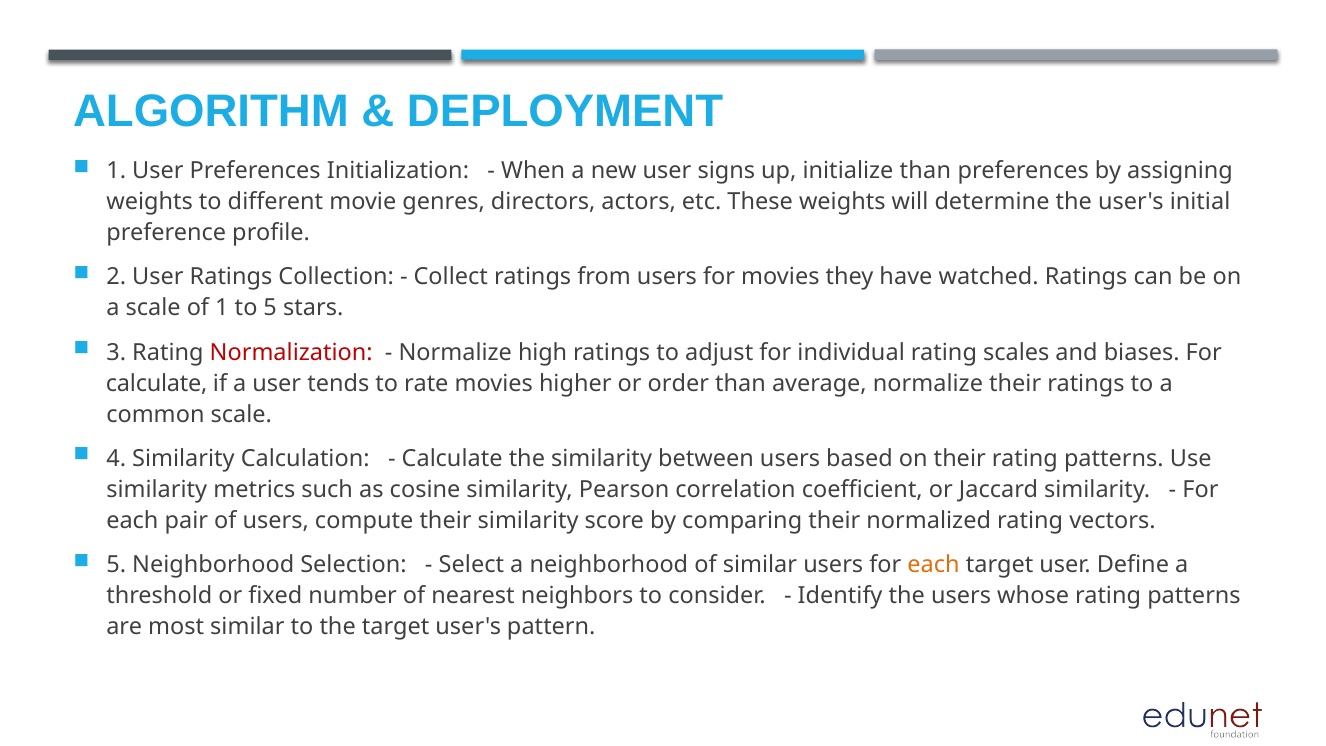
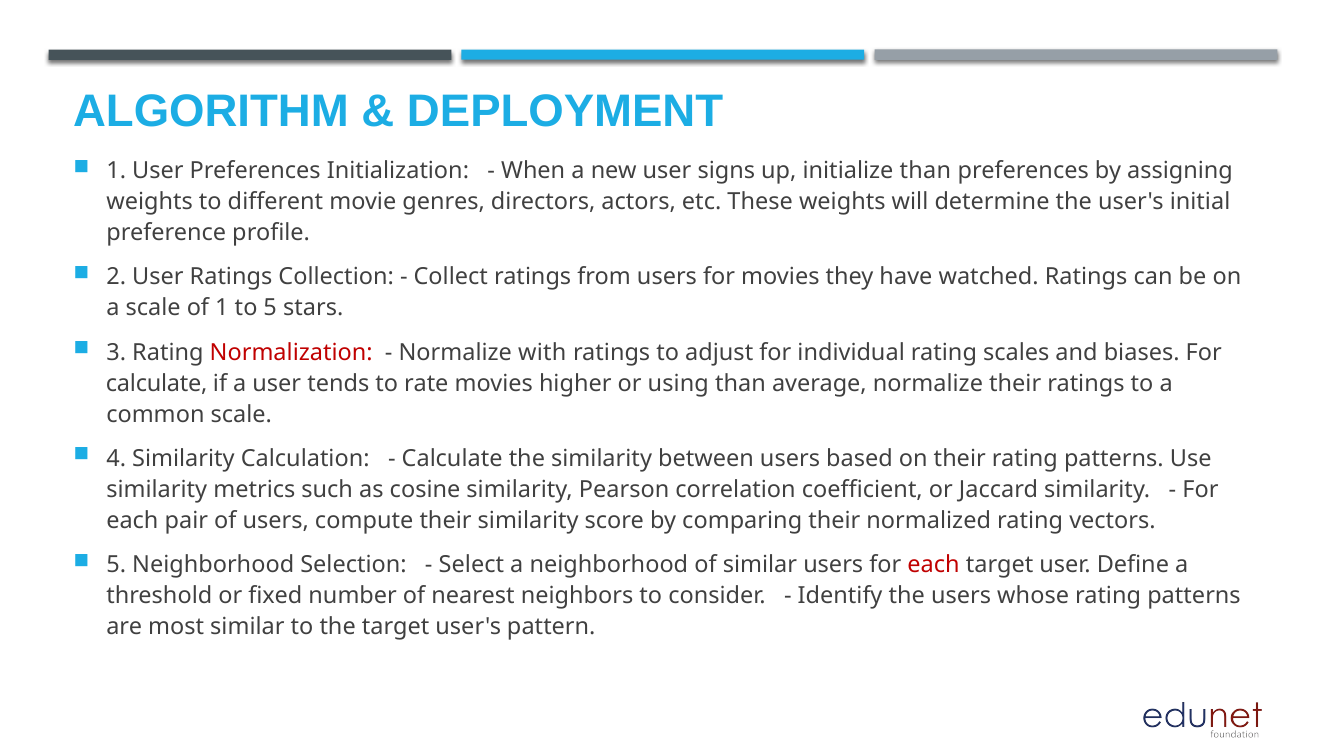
high: high -> with (542, 352)
order: order -> using (678, 383)
each colour: orange -> red (934, 565)
